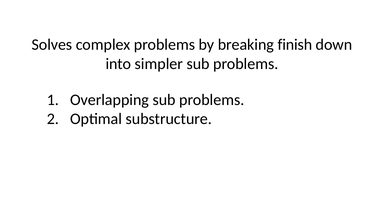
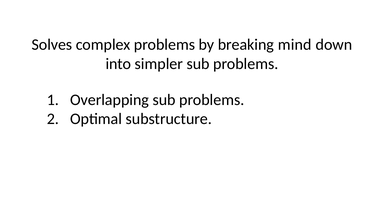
finish: finish -> mind (295, 45)
